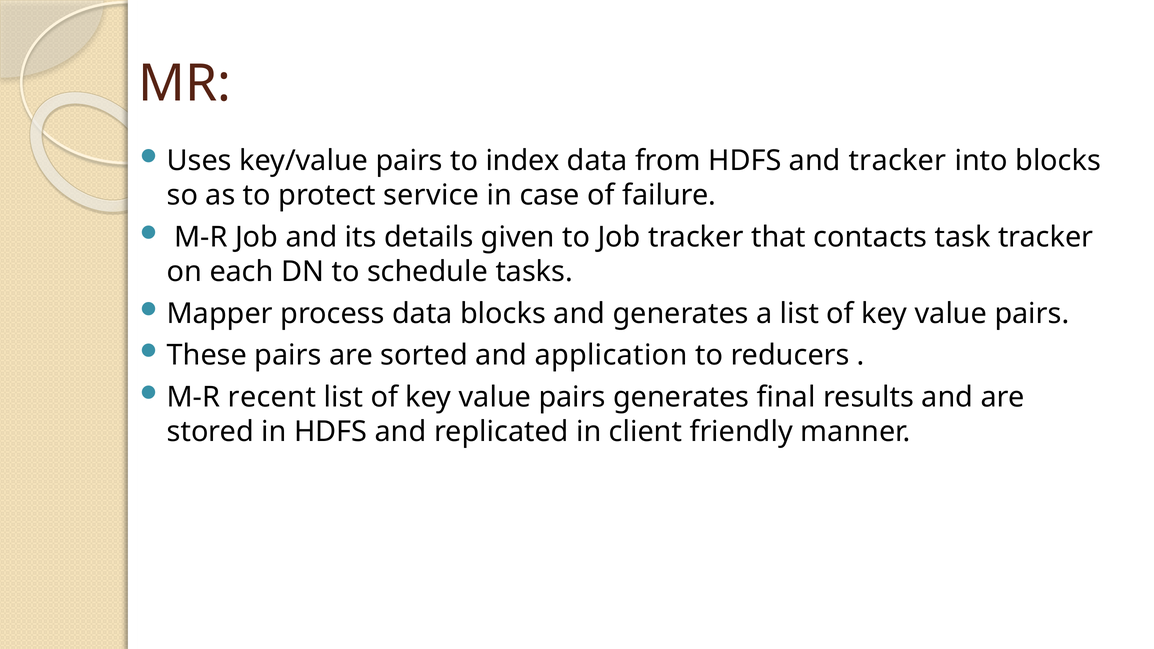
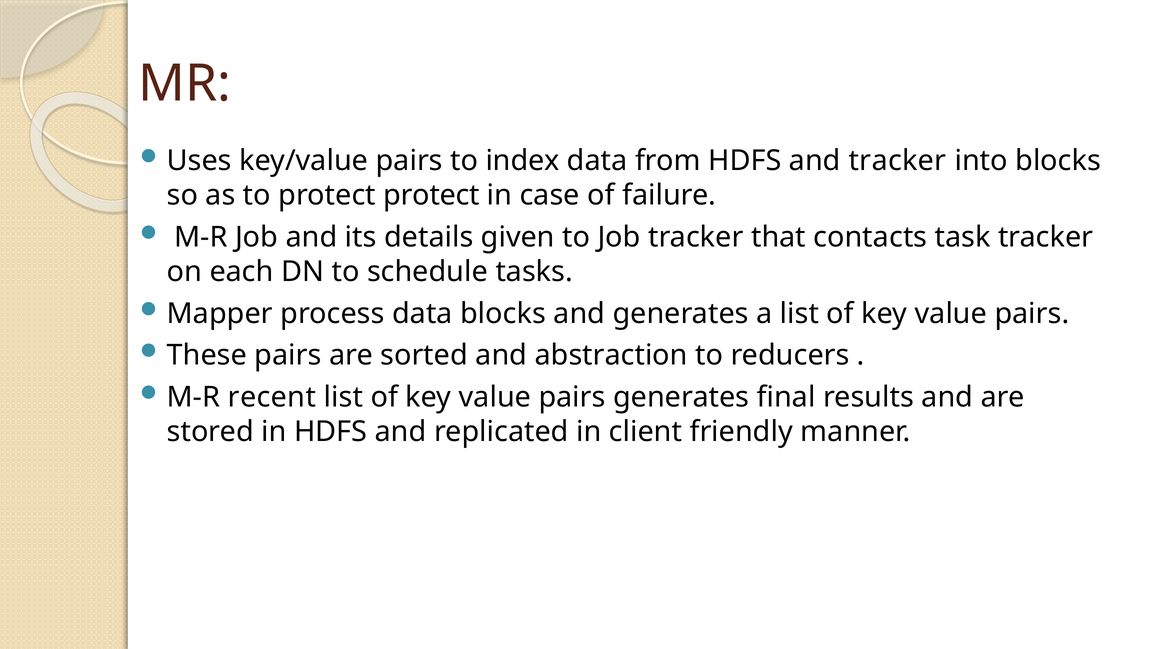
protect service: service -> protect (431, 195)
application: application -> abstraction (611, 355)
